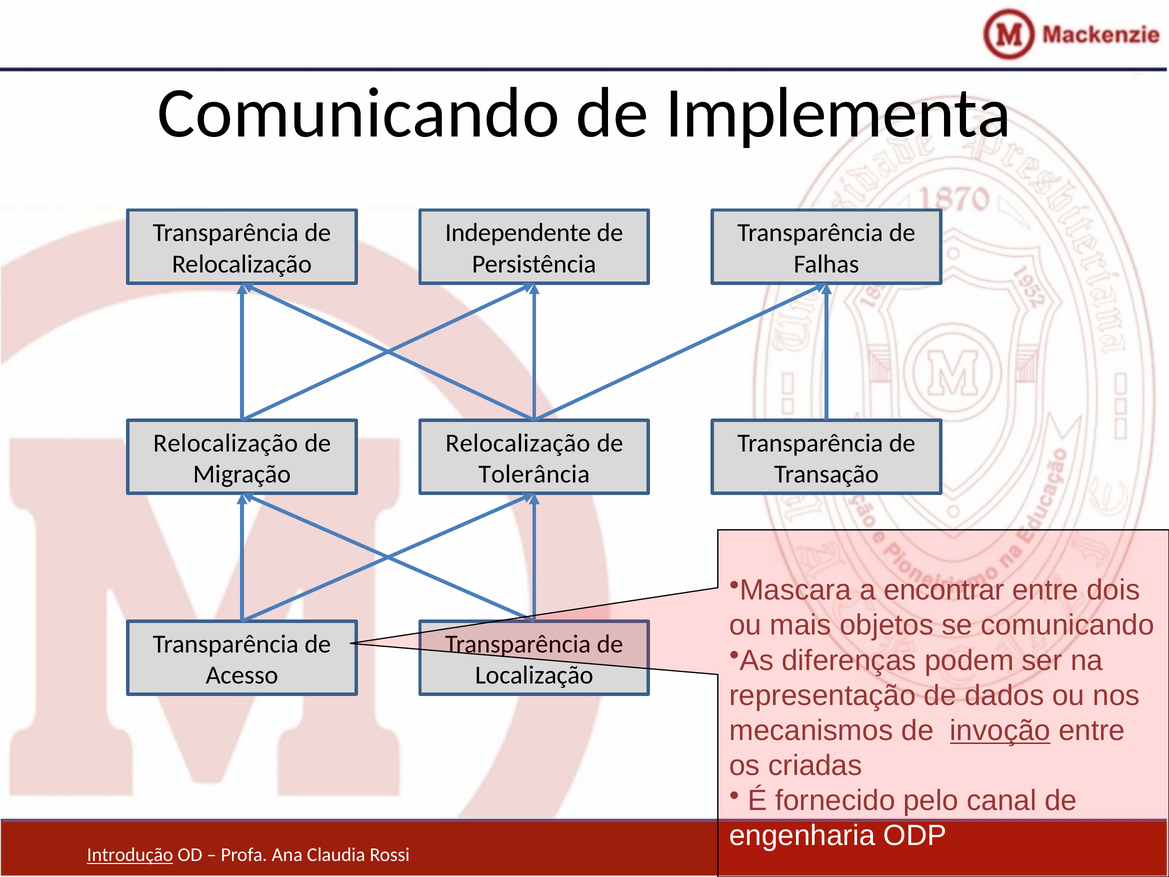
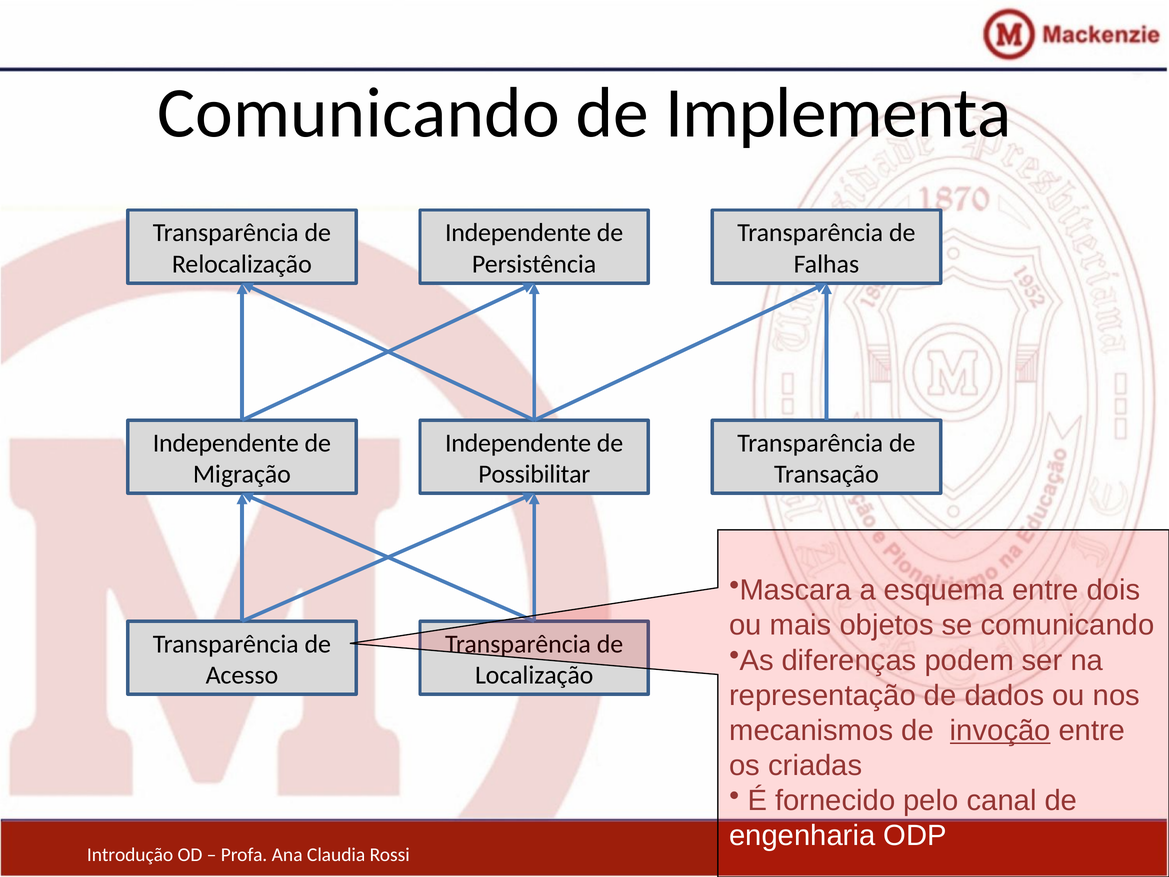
Relocalização: Relocalização -> Independente (226, 443)
Relocalização: Relocalização -> Independente (518, 443)
Tolerância: Tolerância -> Possibilitar (534, 474)
encontrar: encontrar -> esquema (944, 590)
Introdução underline: present -> none (130, 855)
